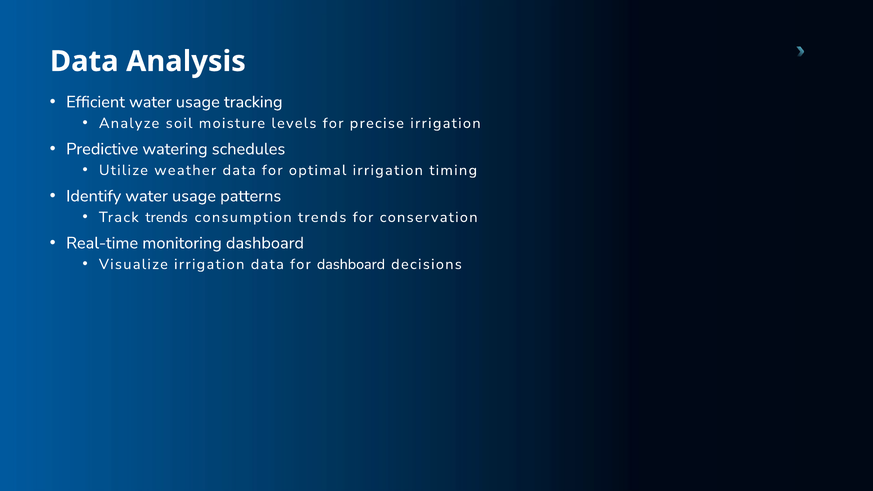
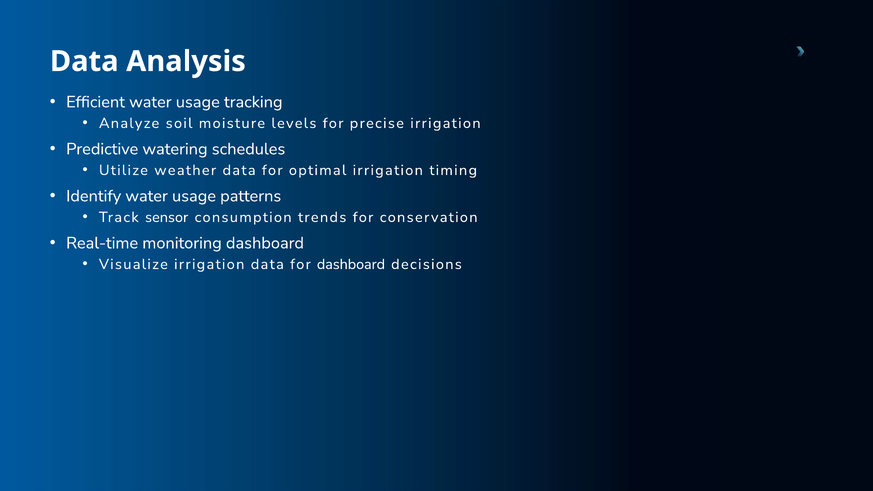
Track trends: trends -> sensor (167, 217)
